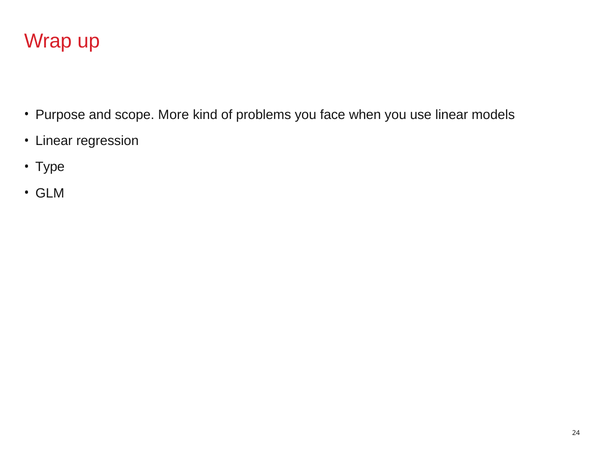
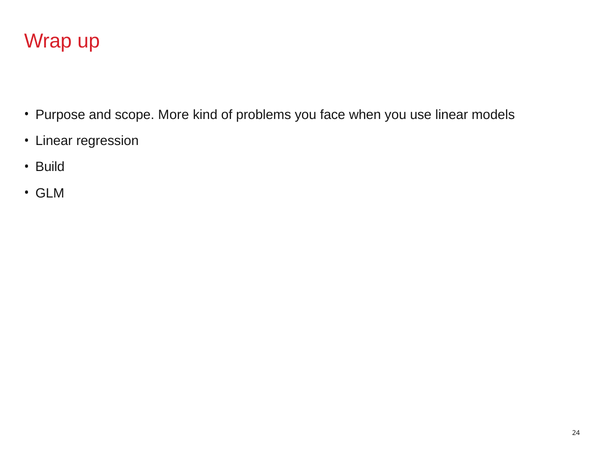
Type: Type -> Build (50, 167)
